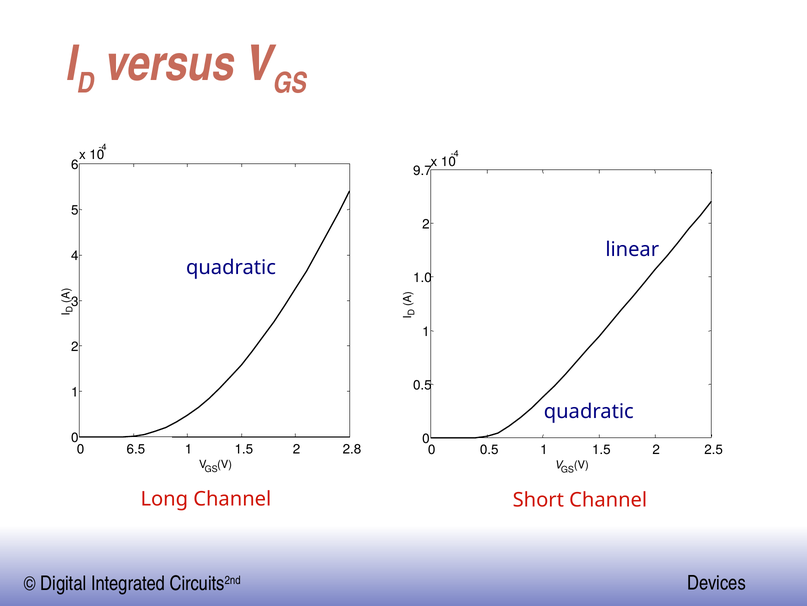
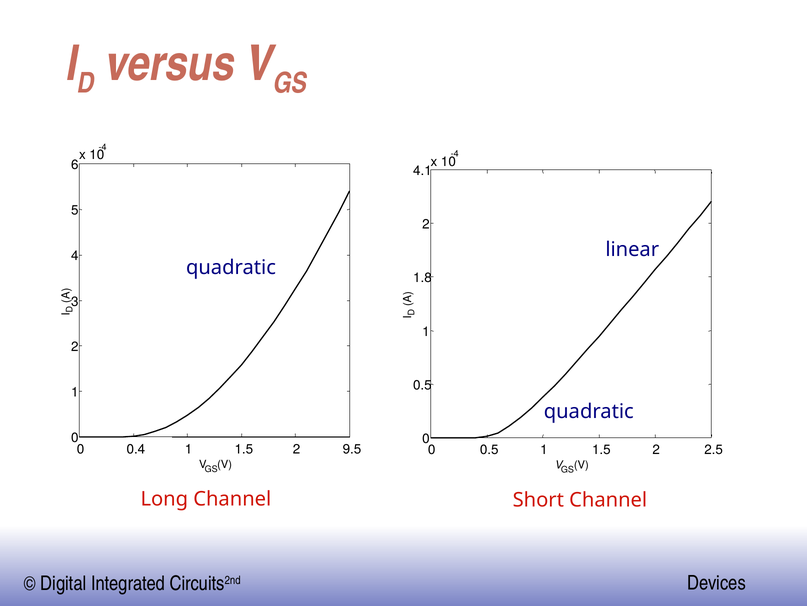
9.7: 9.7 -> 4.1 (422, 171)
1.0: 1.0 -> 1.8 (422, 278)
6.5: 6.5 -> 0.4 (136, 449)
2.8: 2.8 -> 9.5 (352, 449)
